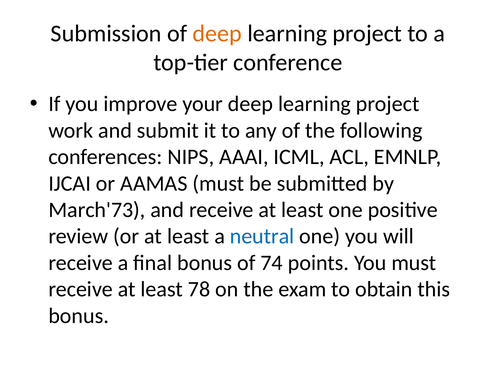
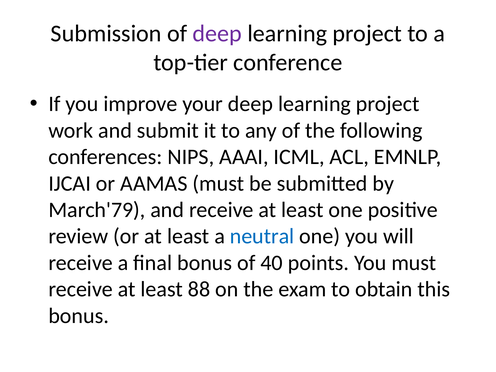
deep colour: orange -> purple (217, 34)
March'73: March'73 -> March'79 (97, 210)
74: 74 -> 40 (272, 263)
78: 78 -> 88 (199, 289)
